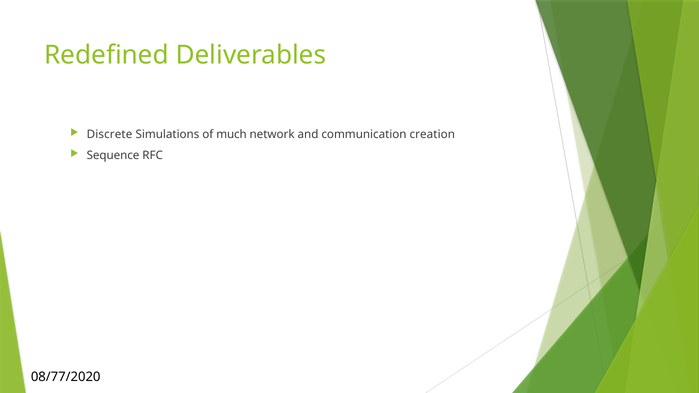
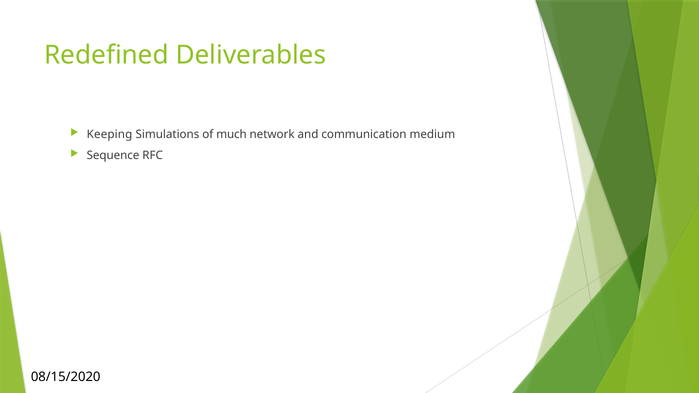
Discrete: Discrete -> Keeping (110, 134)
creation: creation -> medium (432, 134)
08/77/2020: 08/77/2020 -> 08/15/2020 (66, 377)
